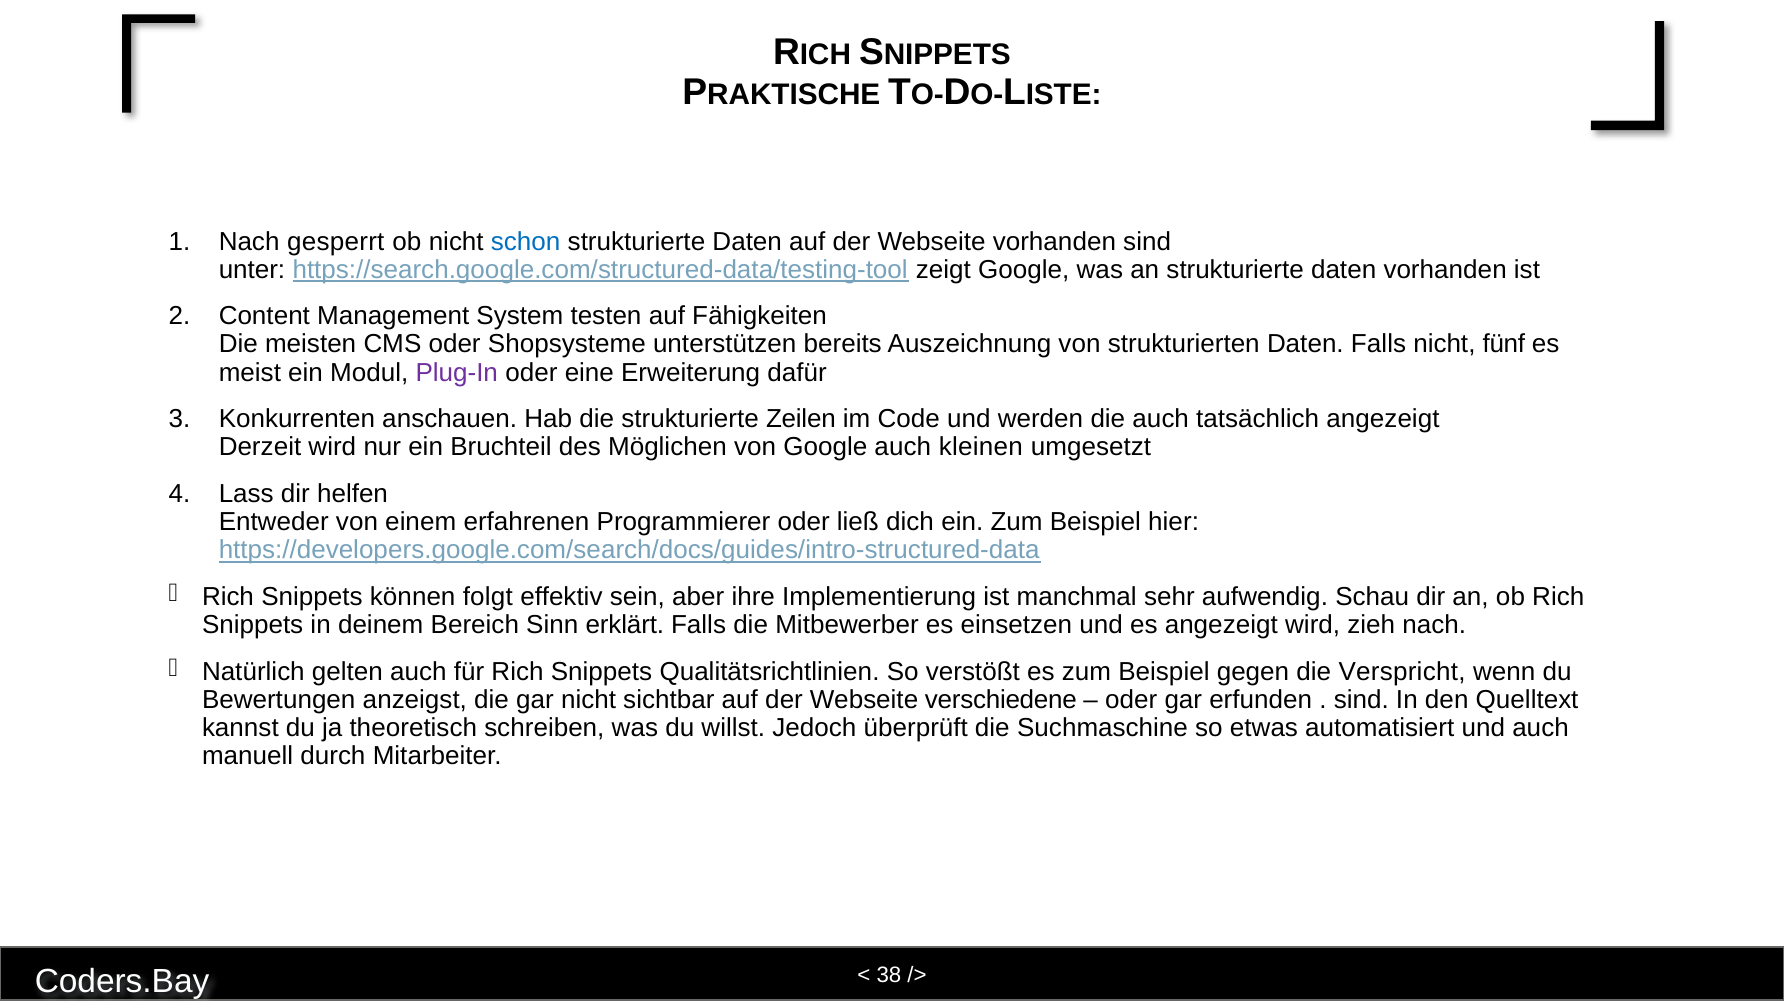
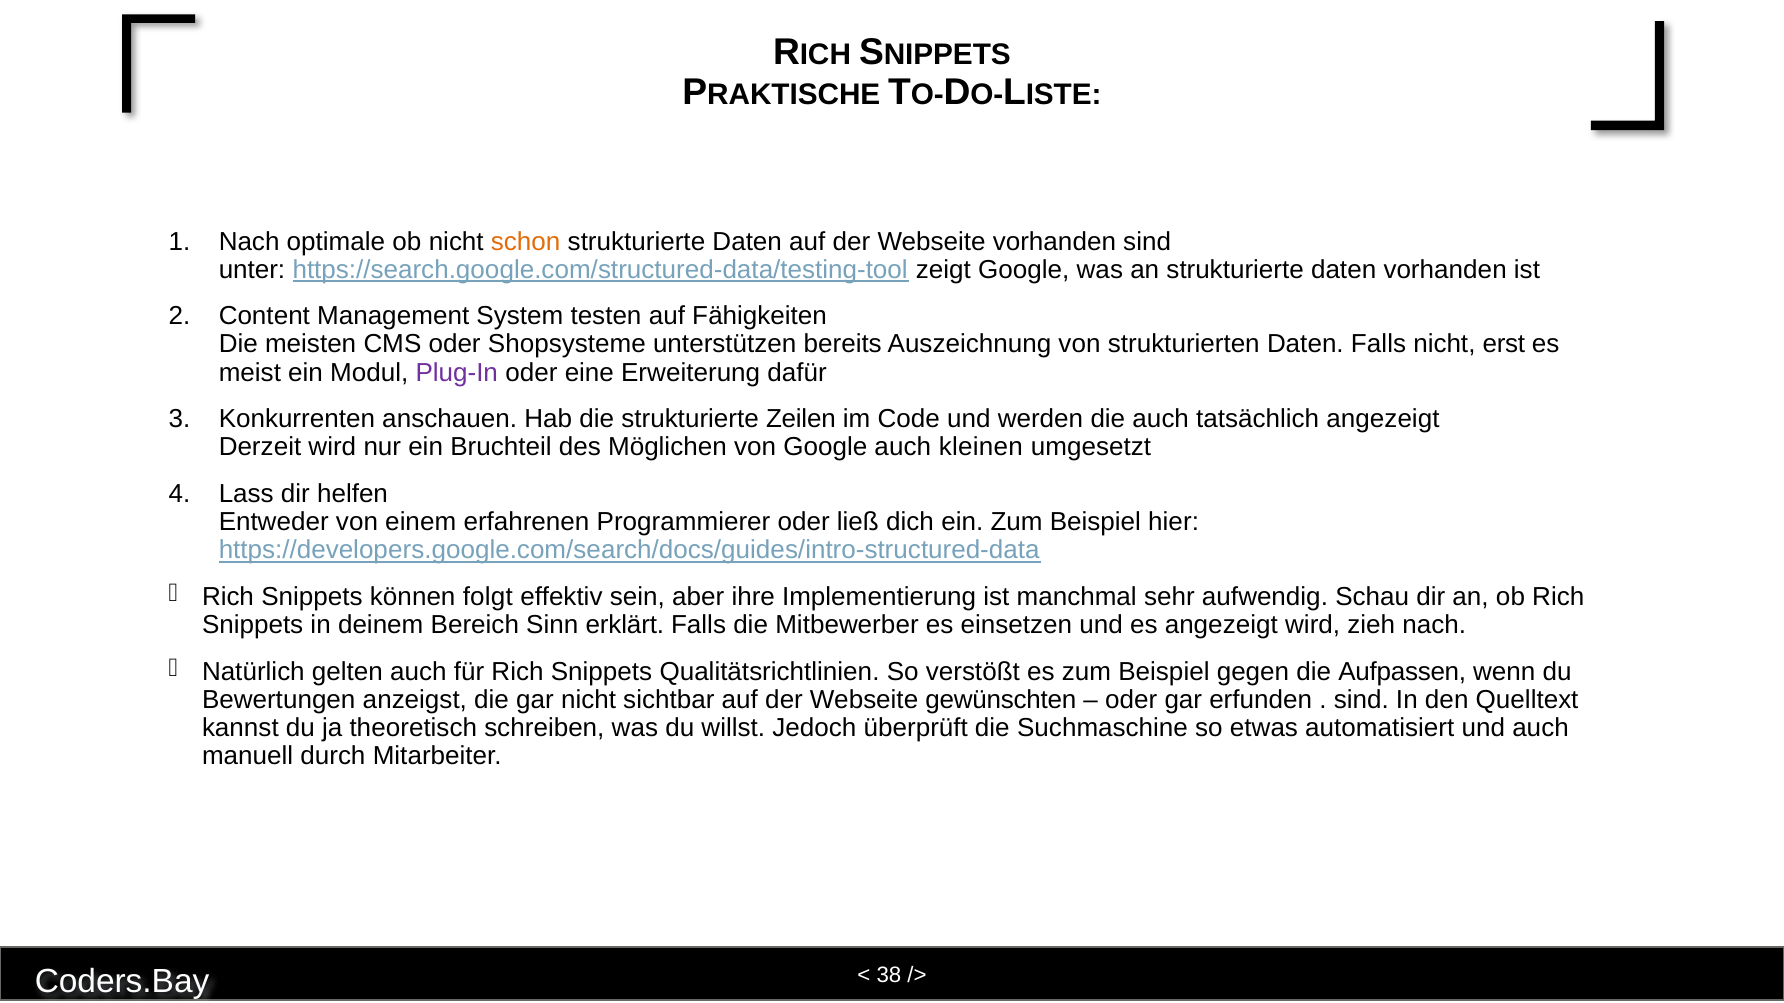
gesperrt: gesperrt -> optimale (336, 242)
schon colour: blue -> orange (526, 242)
fünf: fünf -> erst (1504, 345)
Verspricht: Verspricht -> Aufpassen (1402, 672)
verschiedene: verschiedene -> gewünschten (1001, 700)
